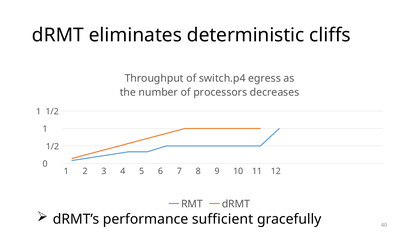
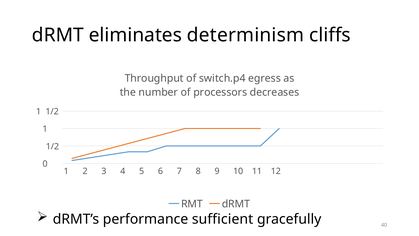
deterministic: deterministic -> determinism (246, 35)
